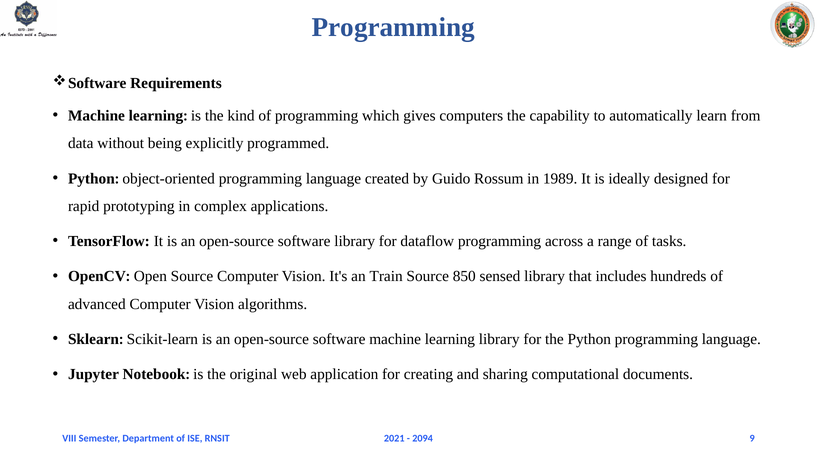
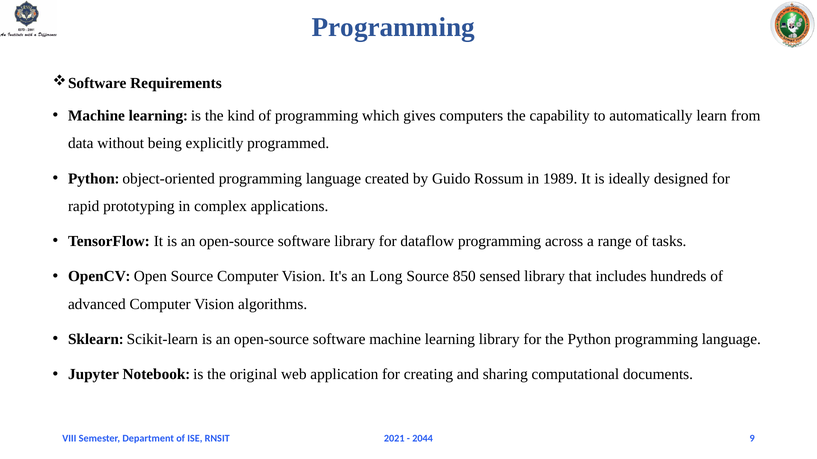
Train: Train -> Long (386, 277)
2094: 2094 -> 2044 (423, 439)
